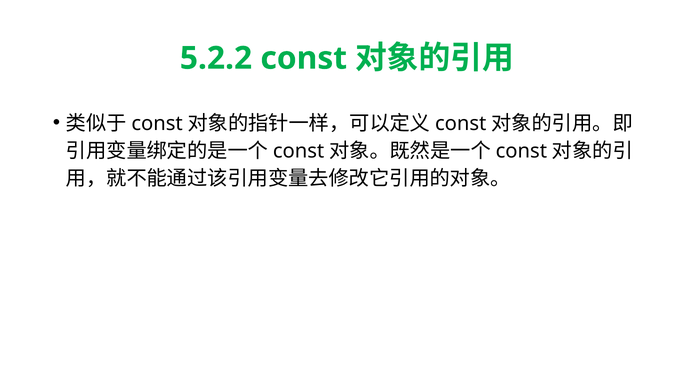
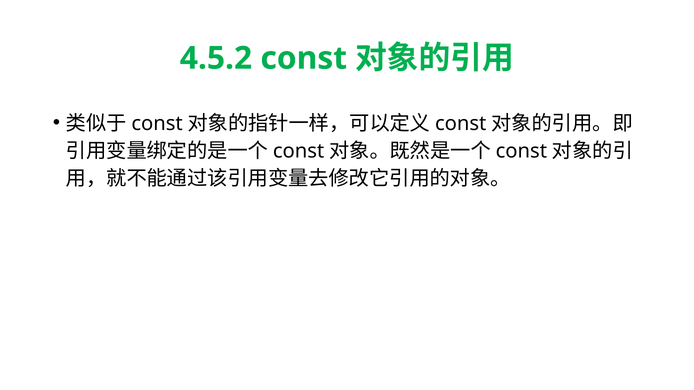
5.2.2: 5.2.2 -> 4.5.2 (216, 58)
